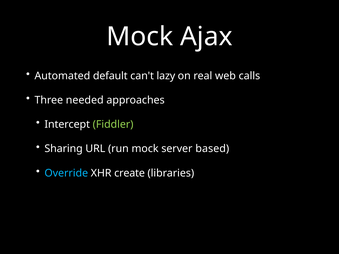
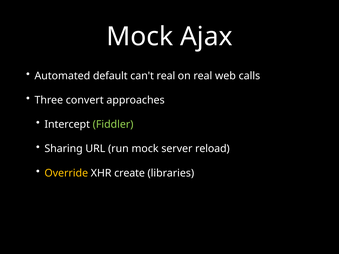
can't lazy: lazy -> real (166, 76)
needed: needed -> convert (85, 100)
based: based -> reload (212, 149)
Override colour: light blue -> yellow (66, 173)
